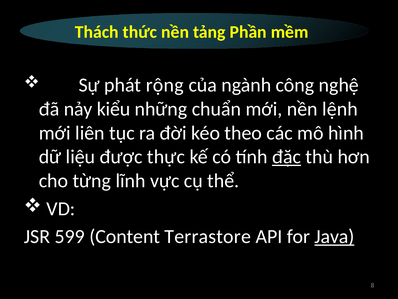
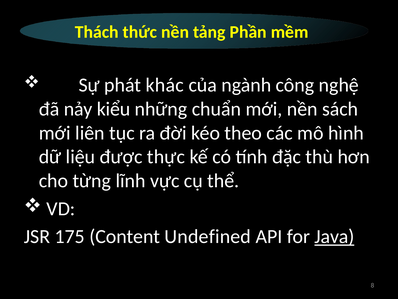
rộng: rộng -> khác (165, 85)
lệnh: lệnh -> sách (340, 109)
đặc underline: present -> none (287, 157)
599: 599 -> 175 (70, 236)
Terrastore: Terrastore -> Undefined (208, 236)
